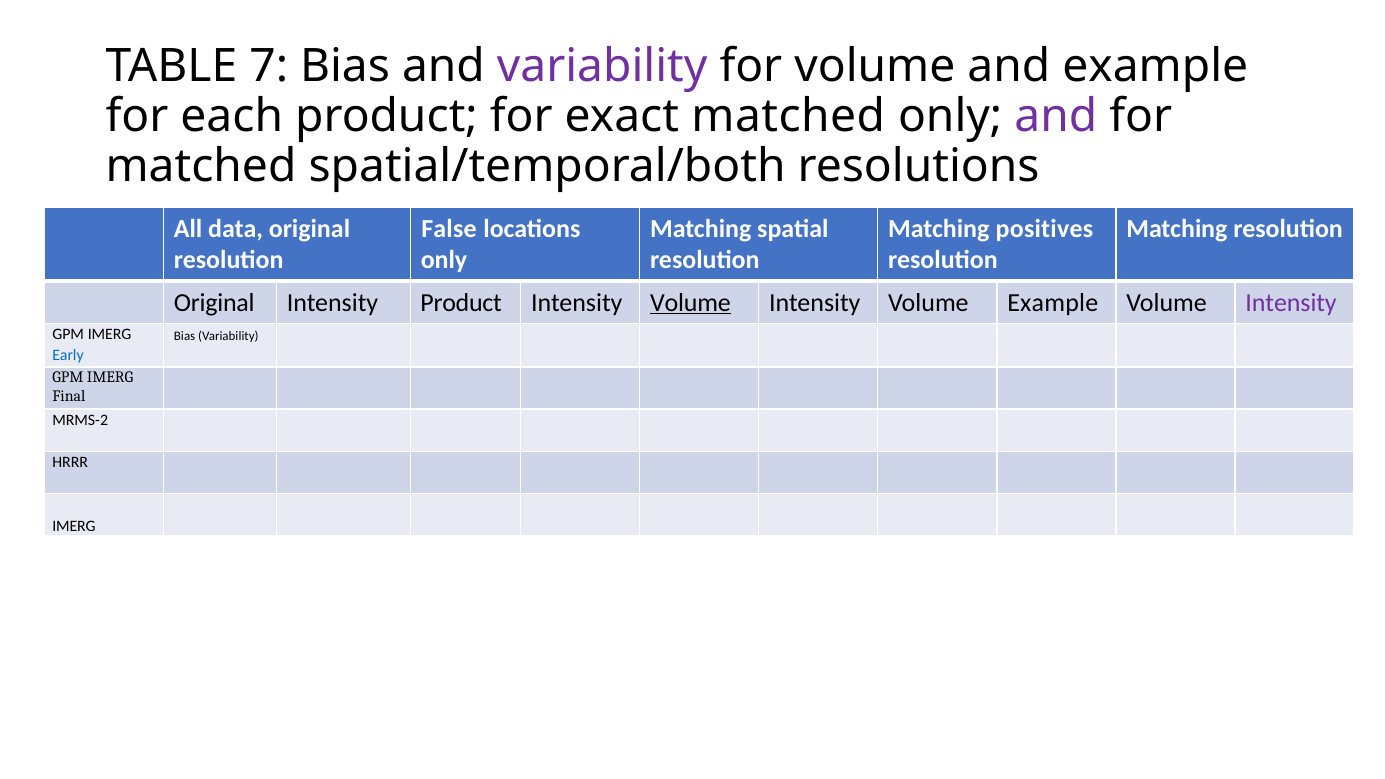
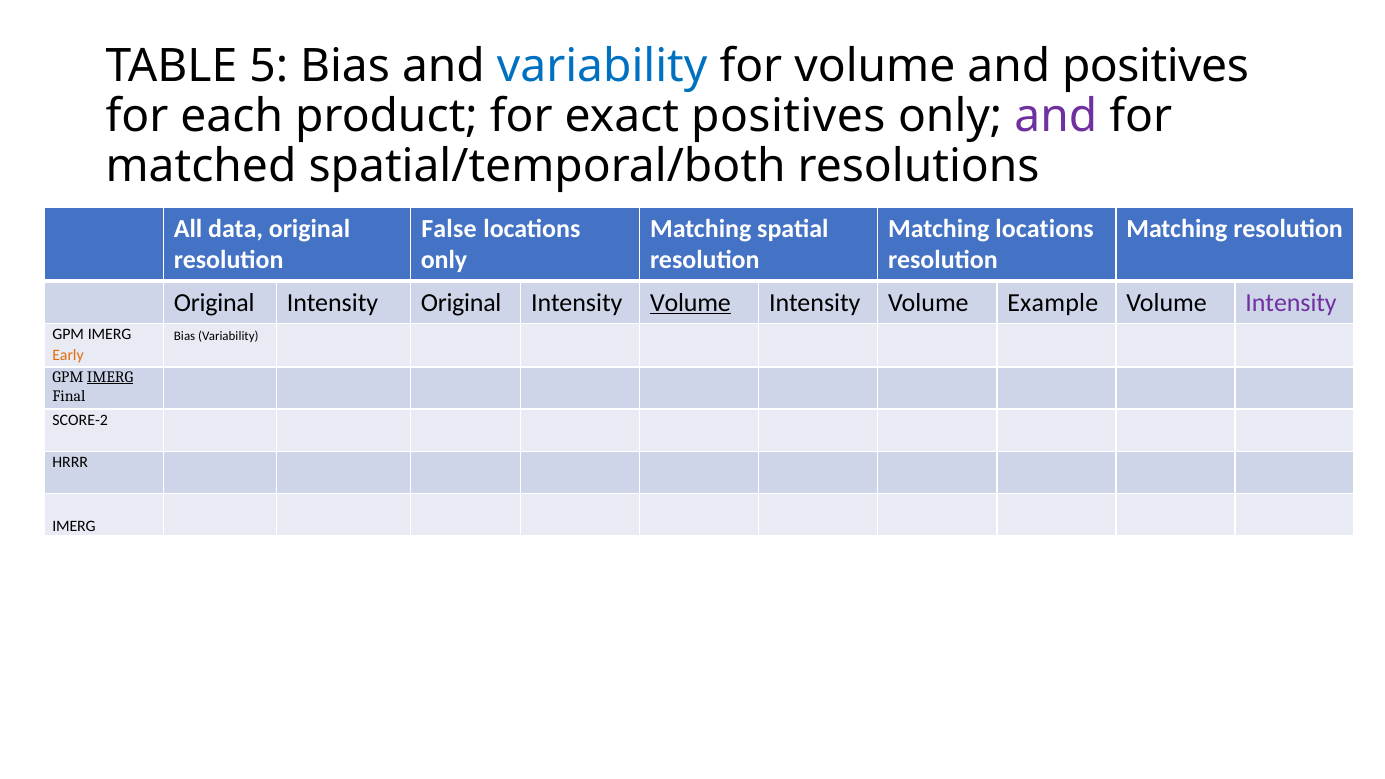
7: 7 -> 5 (269, 67)
variability colour: purple -> blue (602, 67)
and example: example -> positives (1155, 67)
exact matched: matched -> positives (788, 116)
Matching positives: positives -> locations (1045, 229)
Intensity Product: Product -> Original (461, 303)
Early colour: blue -> orange (68, 355)
IMERG underline: none -> present (110, 377)
MRMS-2: MRMS-2 -> SCORE-2 (80, 420)
